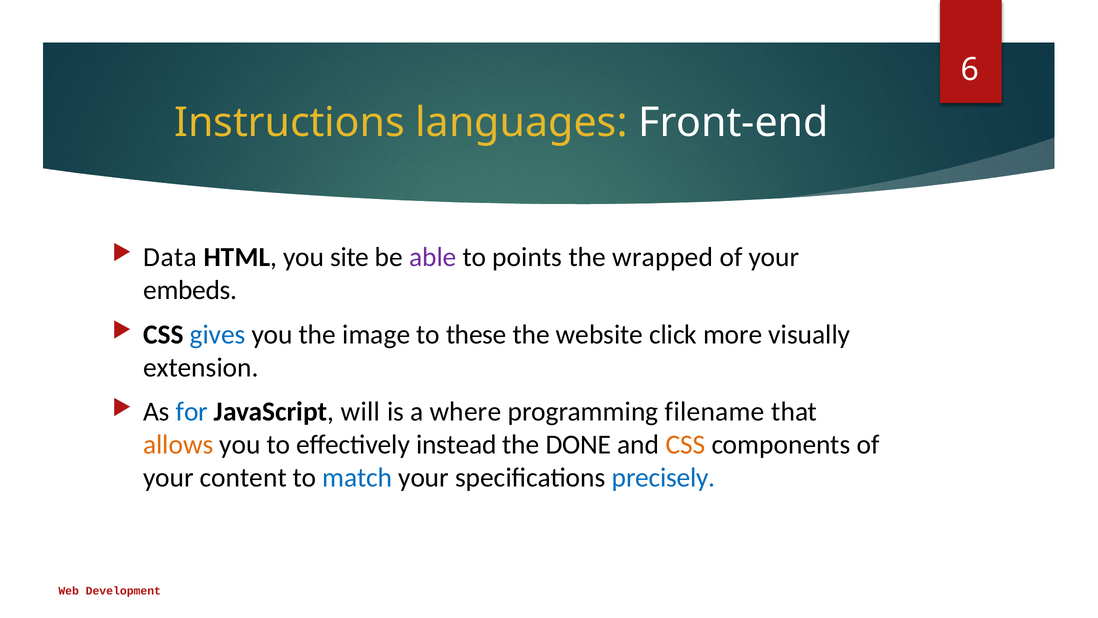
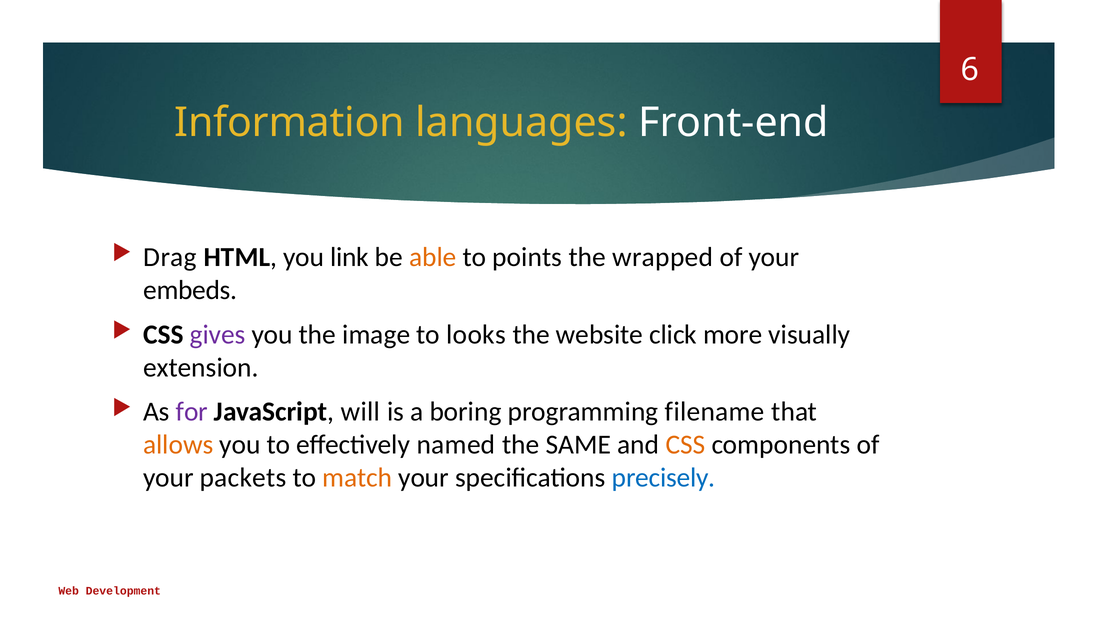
Instructions: Instructions -> Information (290, 122)
Data: Data -> Drag (170, 257)
site: site -> link (350, 257)
able colour: purple -> orange (433, 257)
gives colour: blue -> purple (218, 334)
these: these -> looks (476, 334)
for colour: blue -> purple (192, 412)
where: where -> boring (466, 412)
instead: instead -> named (456, 445)
DONE: DONE -> SAME (578, 445)
content: content -> packets (243, 478)
match colour: blue -> orange (357, 478)
